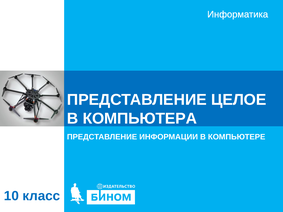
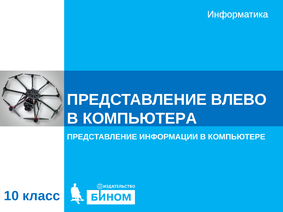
ЦЕЛОЕ: ЦЕЛОЕ -> ВЛЕВО (239, 100)
